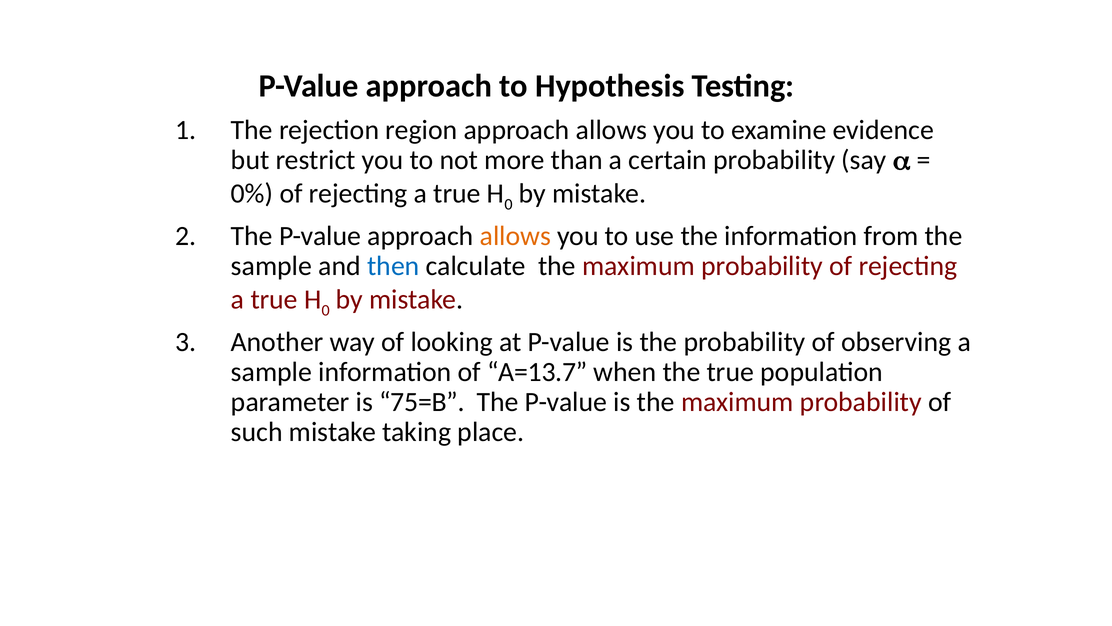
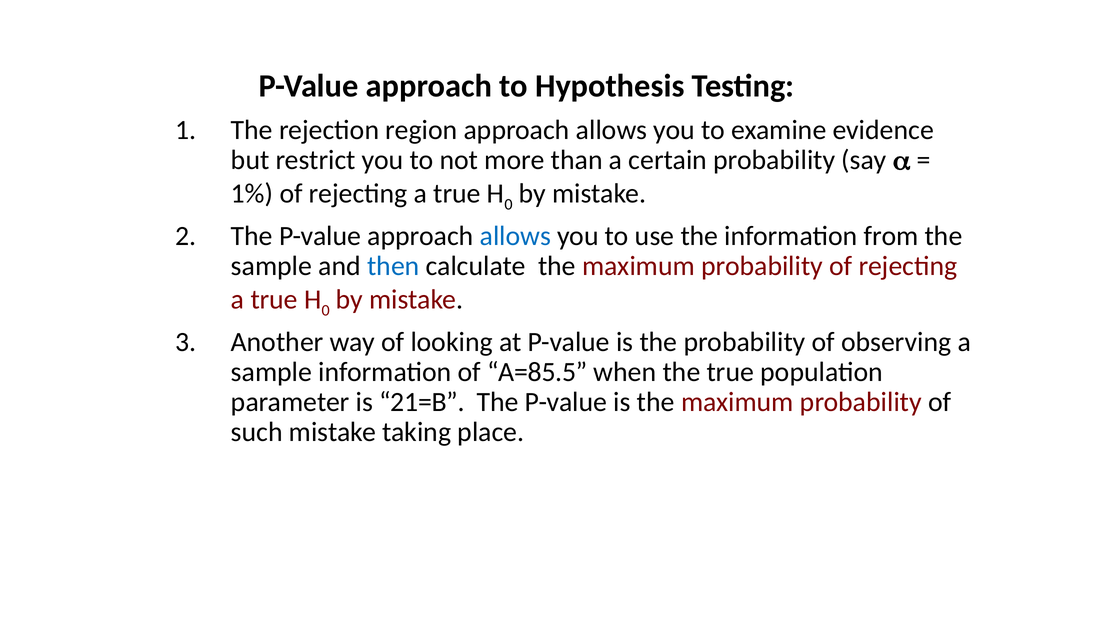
0%: 0% -> 1% (252, 193)
allows colour: orange -> blue (515, 236)
A=13.7: A=13.7 -> A=85.5 (537, 372)
75=B: 75=B -> 21=B (422, 402)
